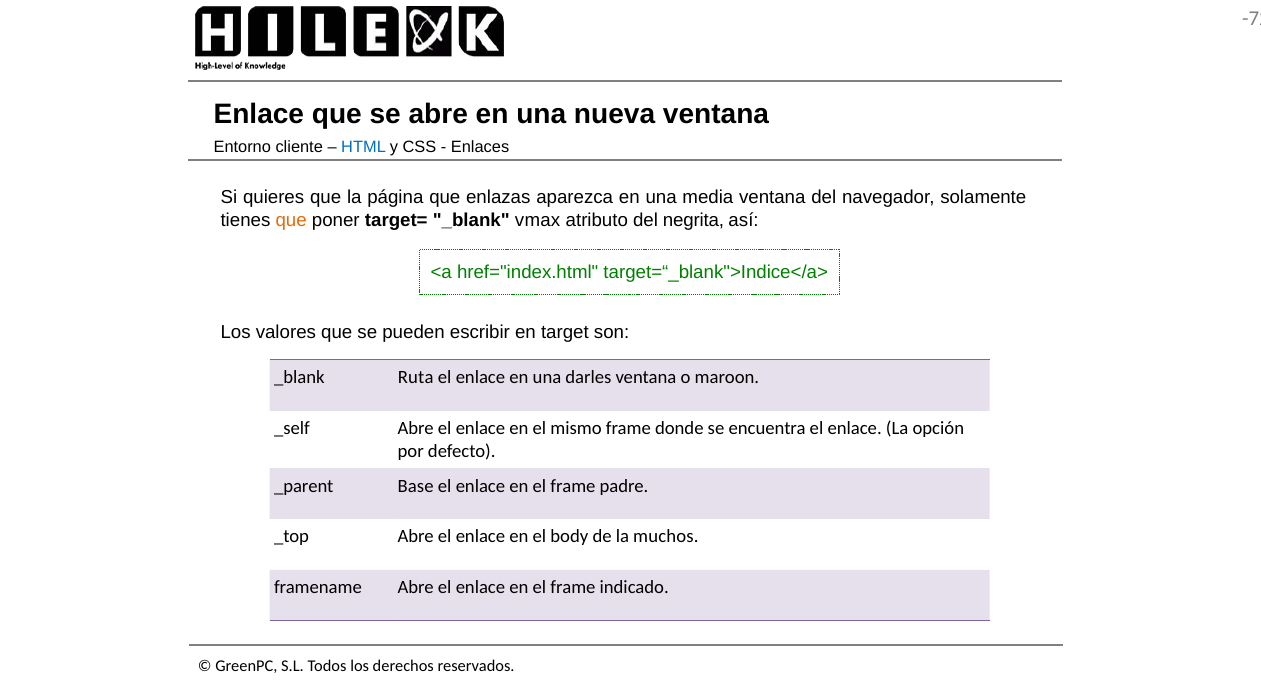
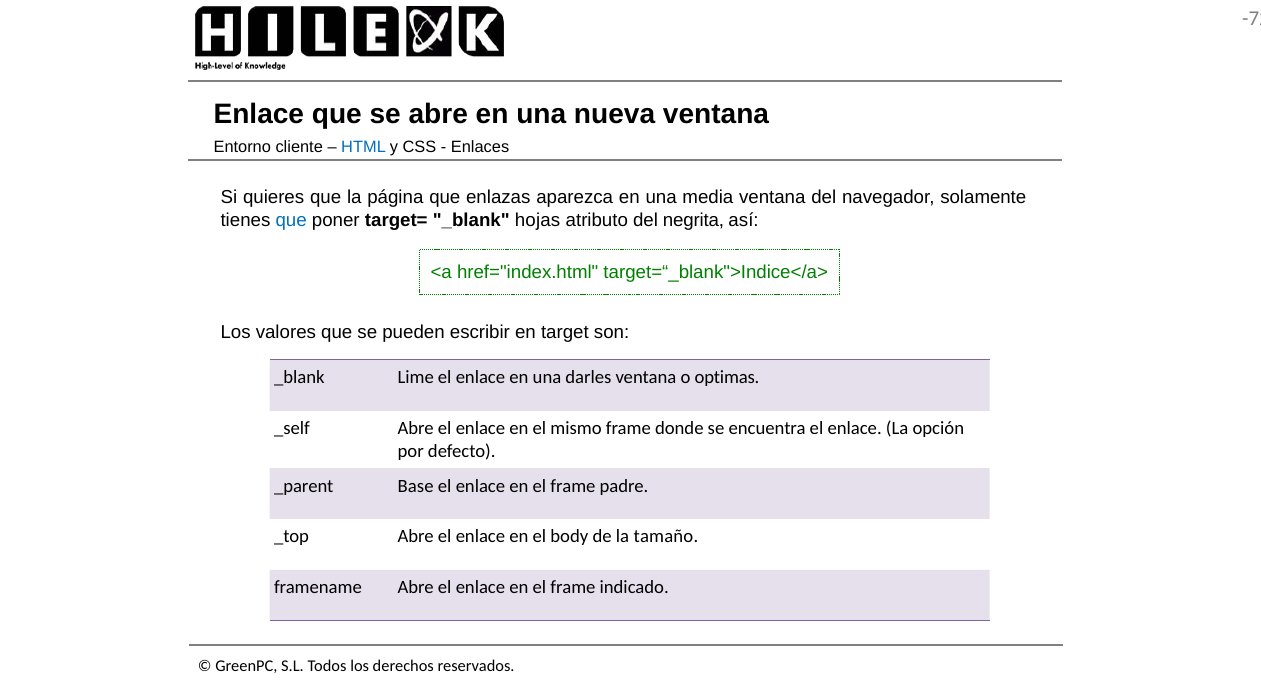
que colour: orange -> blue (291, 220)
vmax: vmax -> hojas (538, 220)
Ruta: Ruta -> Lime (416, 378)
maroon: maroon -> optimas (727, 378)
muchos: muchos -> tamaño (666, 537)
